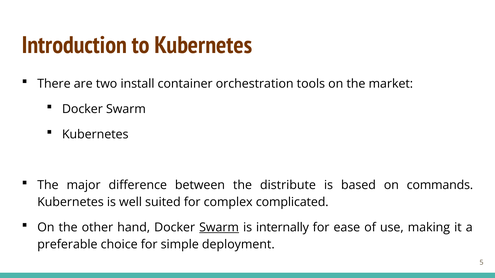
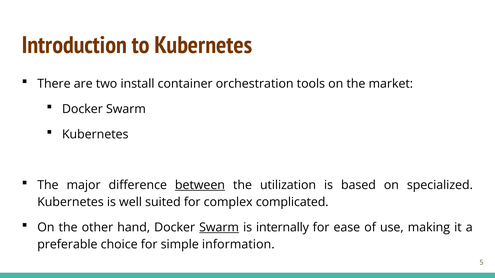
between underline: none -> present (200, 185)
distribute: distribute -> utilization (288, 185)
commands: commands -> specialized (440, 185)
deployment: deployment -> information (238, 245)
